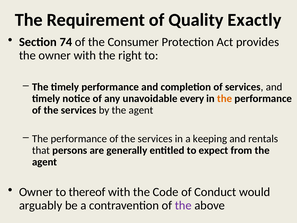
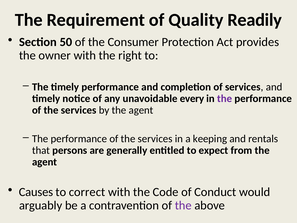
Exactly: Exactly -> Readily (255, 20)
74: 74 -> 50 (66, 42)
the colour: orange -> purple (225, 98)
Owner: Owner -> Causes (36, 192)
thereof: thereof -> correct (87, 192)
